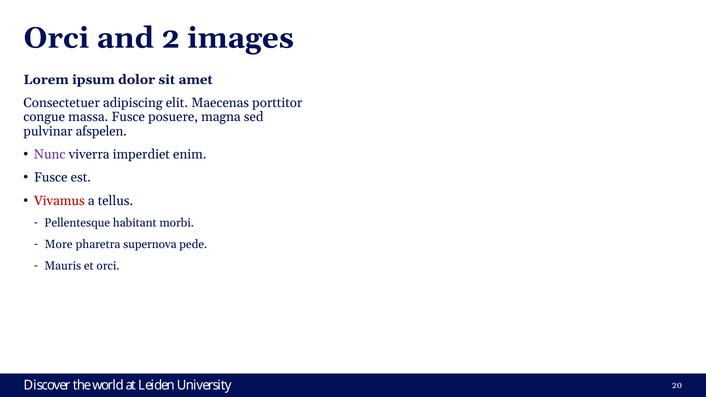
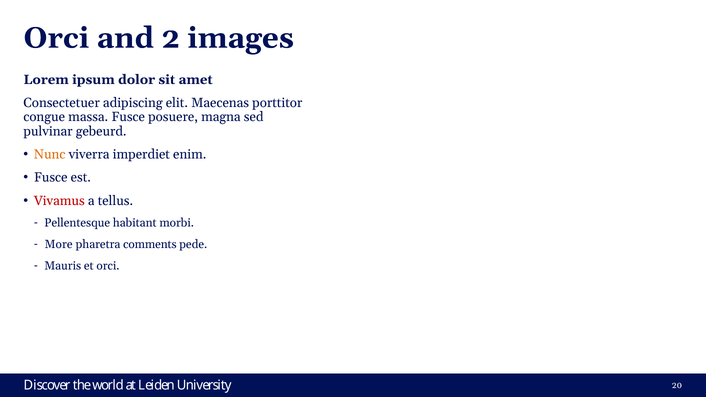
afspelen: afspelen -> gebeurd (101, 131)
Nunc colour: purple -> orange (50, 154)
supernova: supernova -> comments (150, 245)
